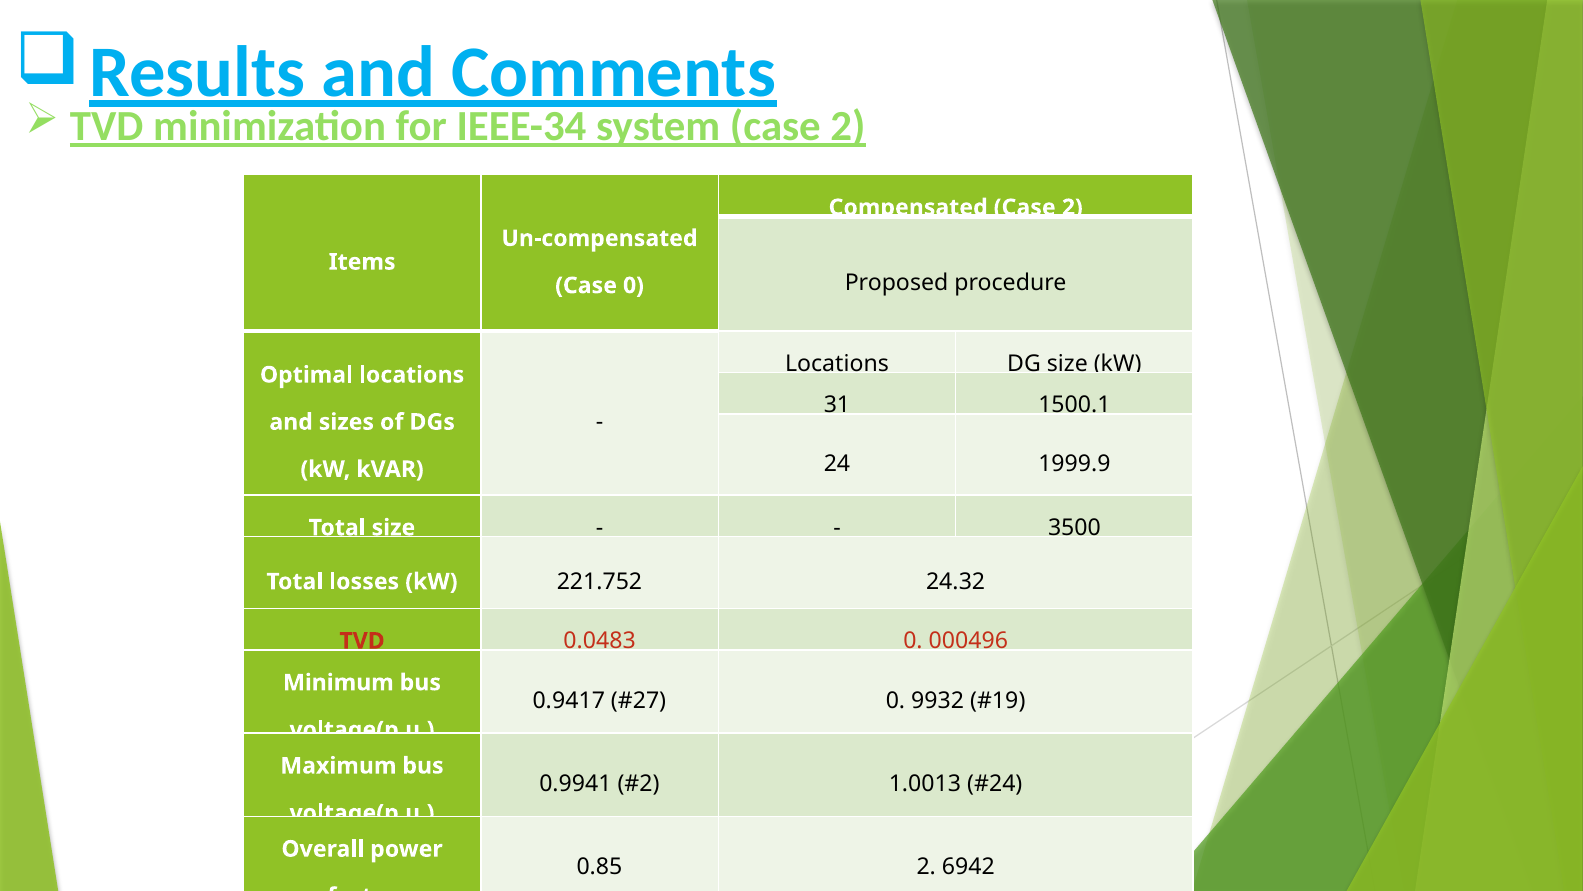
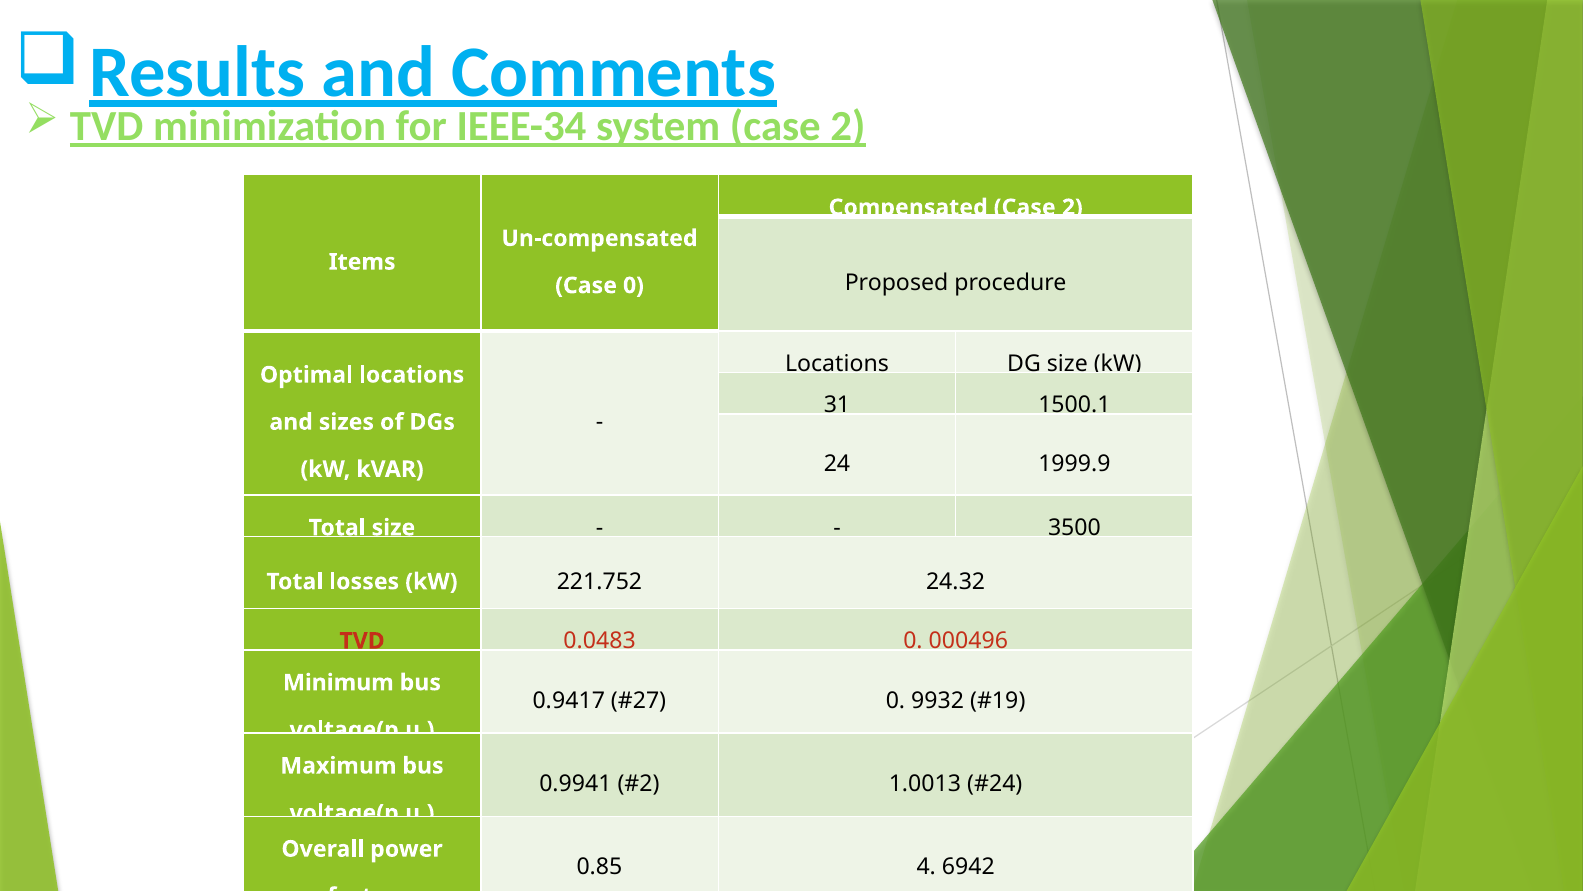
0.85 2: 2 -> 4 (926, 867)
